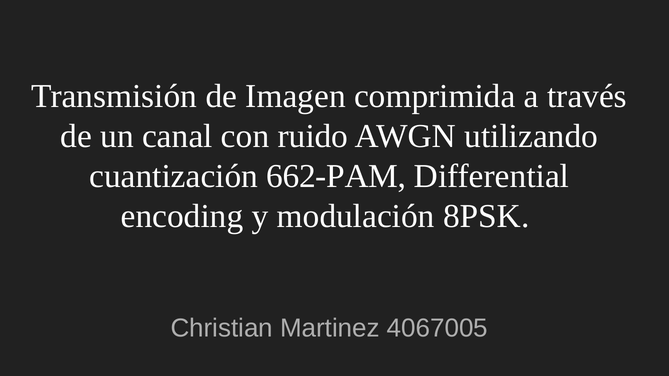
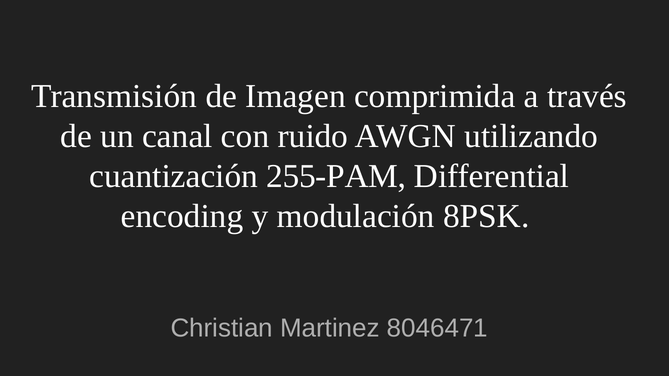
662-PAM: 662-PAM -> 255-PAM (336, 176)
4067005: 4067005 -> 8046471 (437, 328)
